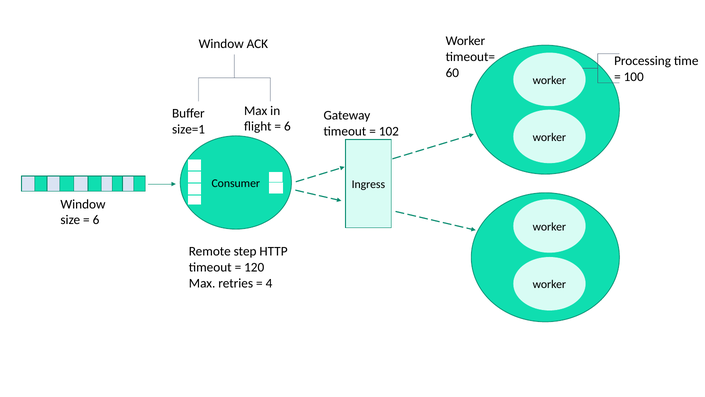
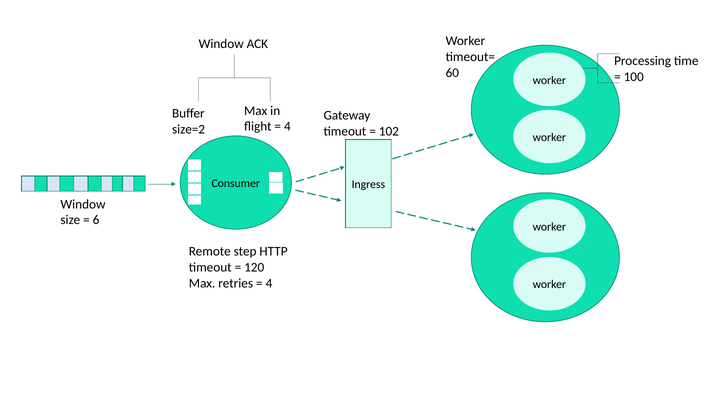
6: 6 -> 4 (287, 126)
size=1: size=1 -> size=2 (189, 129)
